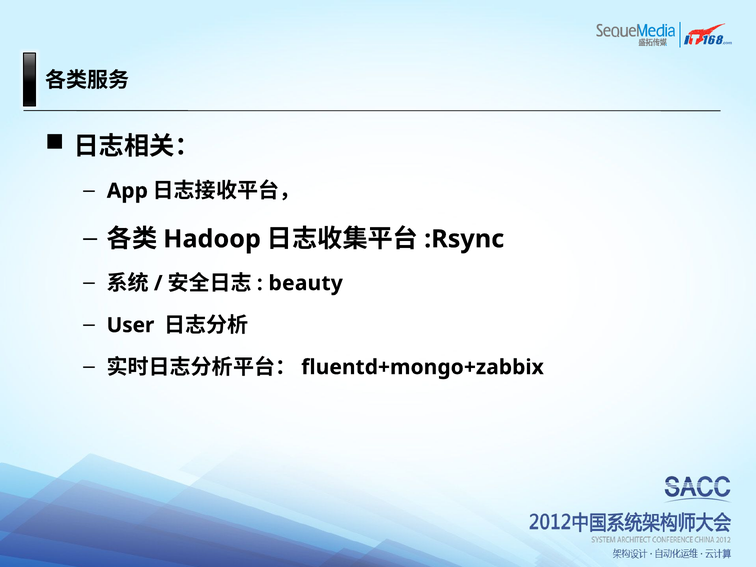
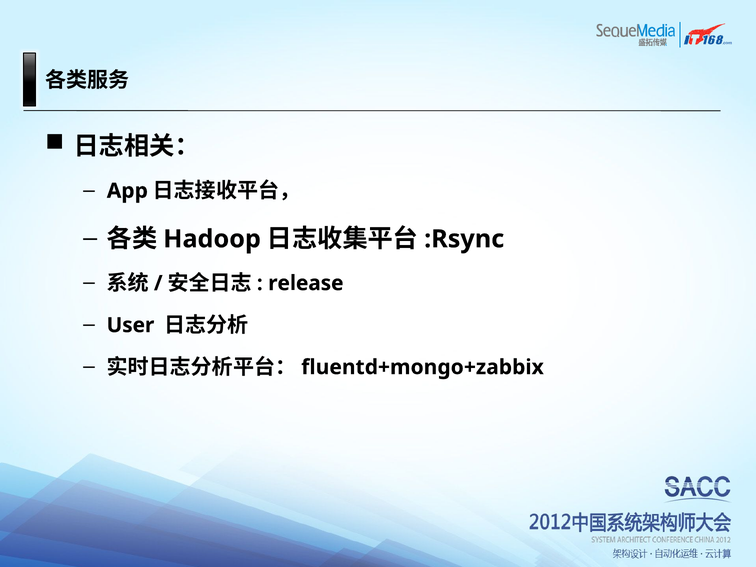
beauty: beauty -> release (306, 283)
